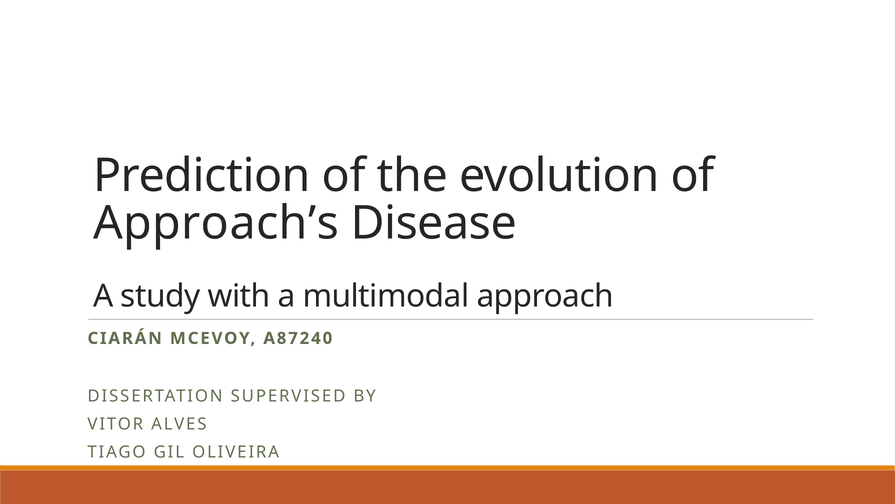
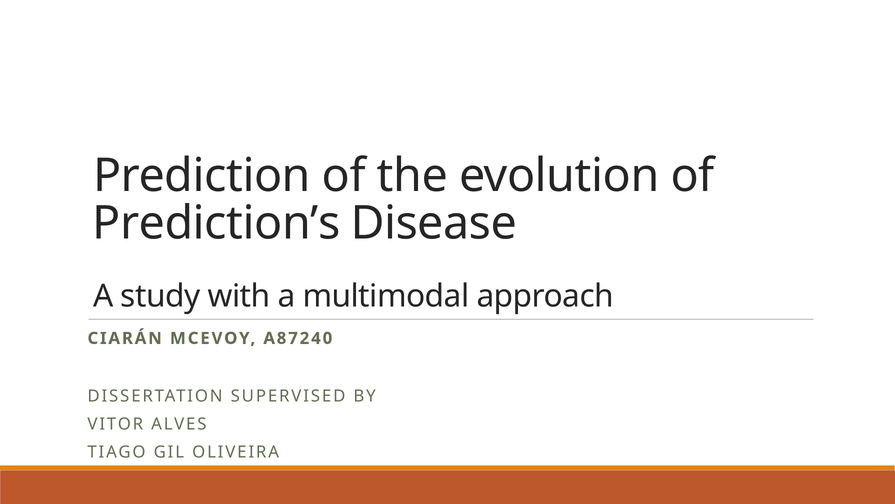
Approach’s: Approach’s -> Prediction’s (216, 223)
